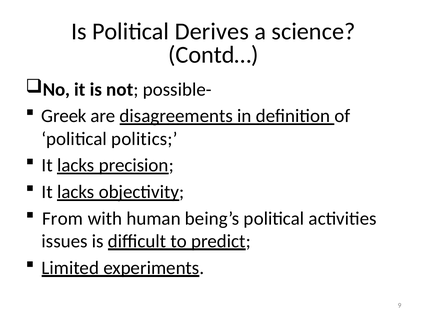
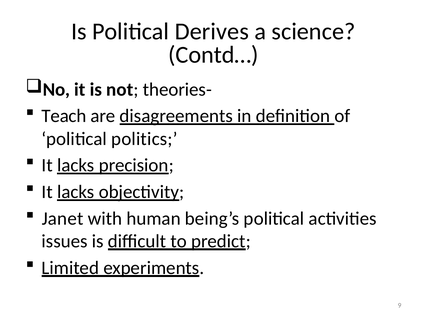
possible-: possible- -> theories- (177, 90)
Greek: Greek -> Teach (64, 116)
From: From -> Janet (63, 219)
